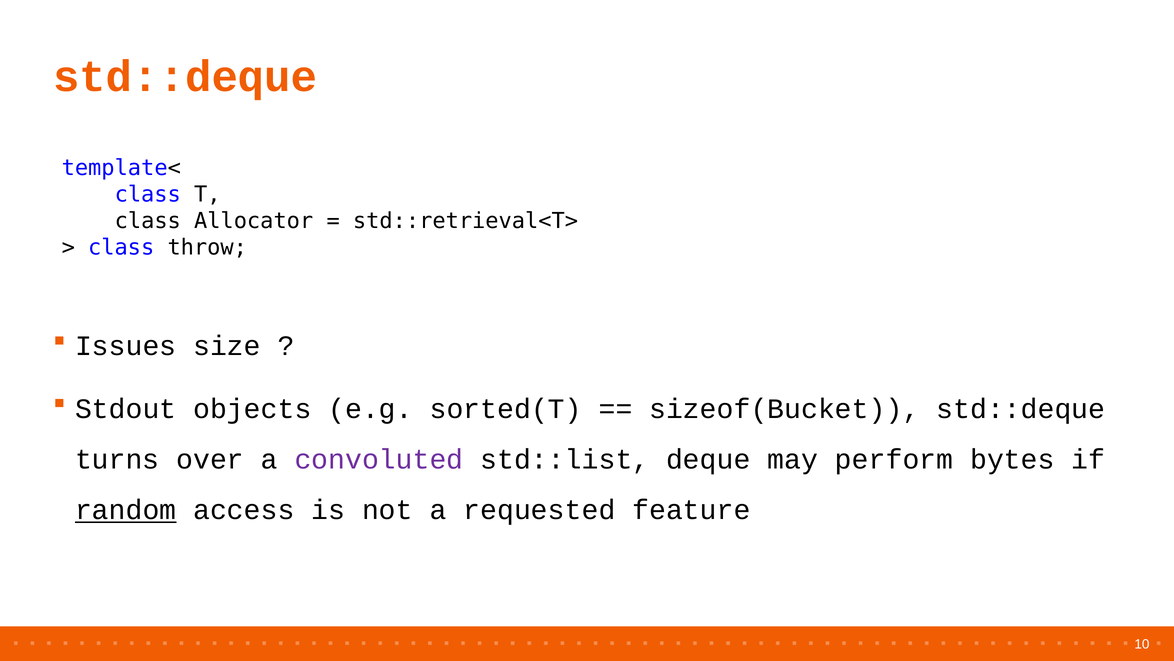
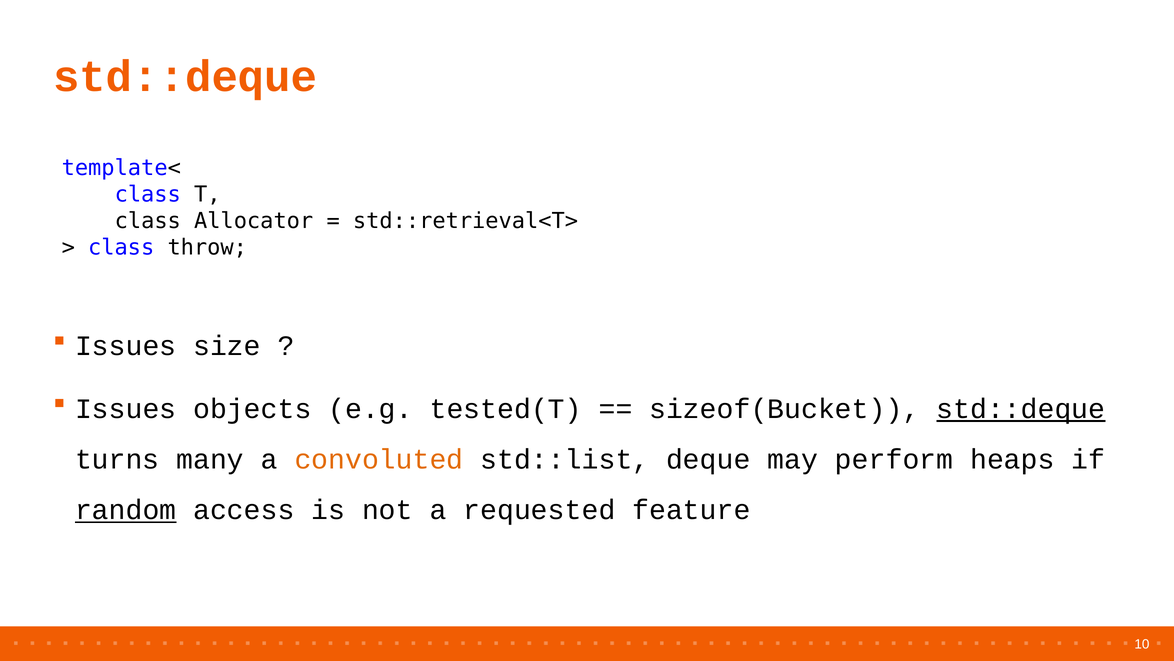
Stdout: Stdout -> Issues (126, 409)
sorted(T: sorted(T -> tested(T (506, 409)
std::deque underline: none -> present (1021, 409)
over: over -> many (210, 459)
convoluted colour: purple -> orange (379, 459)
bytes: bytes -> heaps (1012, 459)
